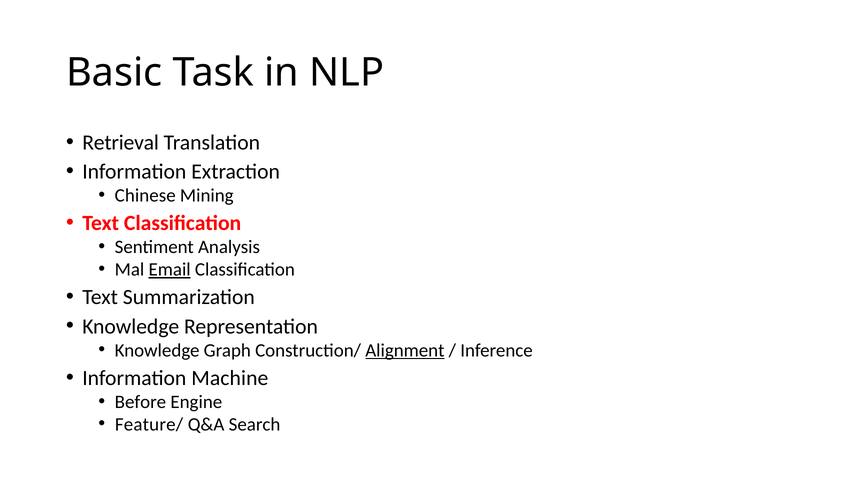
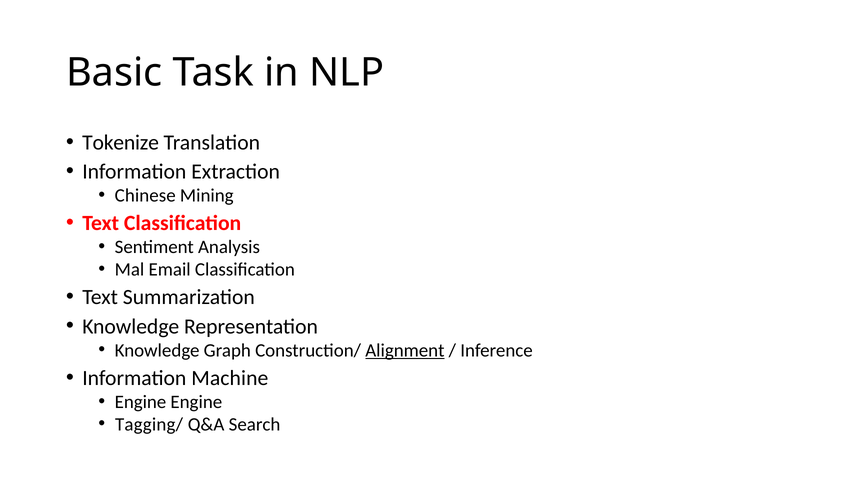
Retrieval: Retrieval -> Tokenize (121, 143)
Email underline: present -> none (170, 270)
Before: Before -> Engine (140, 402)
Feature/: Feature/ -> Tagging/ (149, 424)
